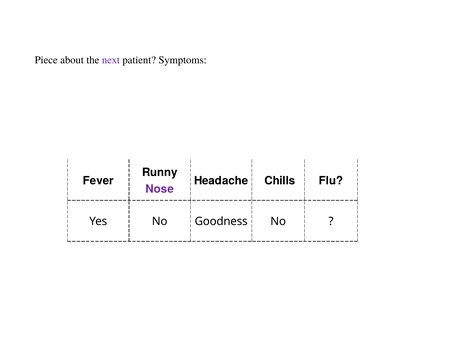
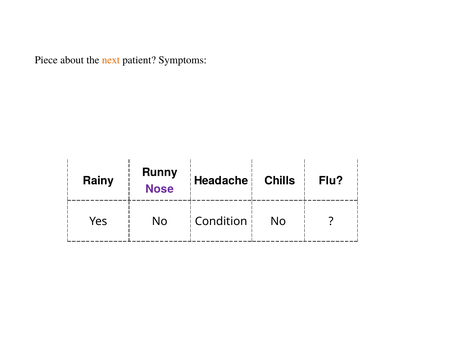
next colour: purple -> orange (111, 60)
Fever: Fever -> Rainy (98, 180)
Goodness: Goodness -> Condition (221, 221)
